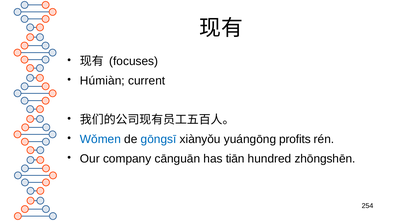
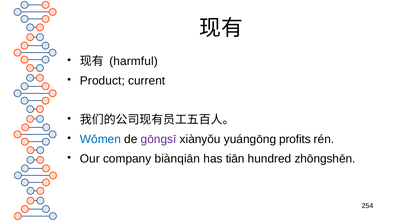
focuses: focuses -> harmful (134, 61)
Húmiàn: Húmiàn -> Product (102, 81)
gōngsī colour: blue -> purple (159, 139)
cānguān: cānguān -> biànqiān (177, 159)
